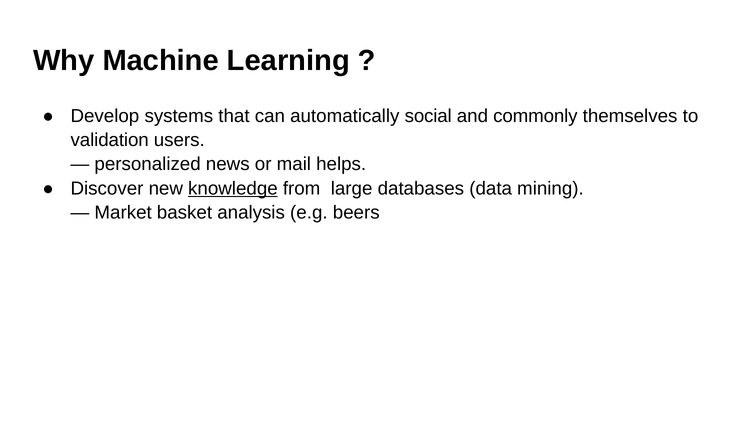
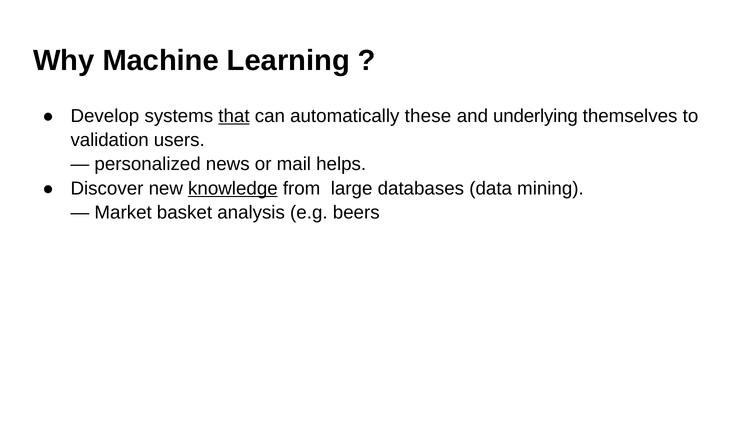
that underline: none -> present (234, 116)
social: social -> these (428, 116)
commonly: commonly -> underlying (535, 116)
